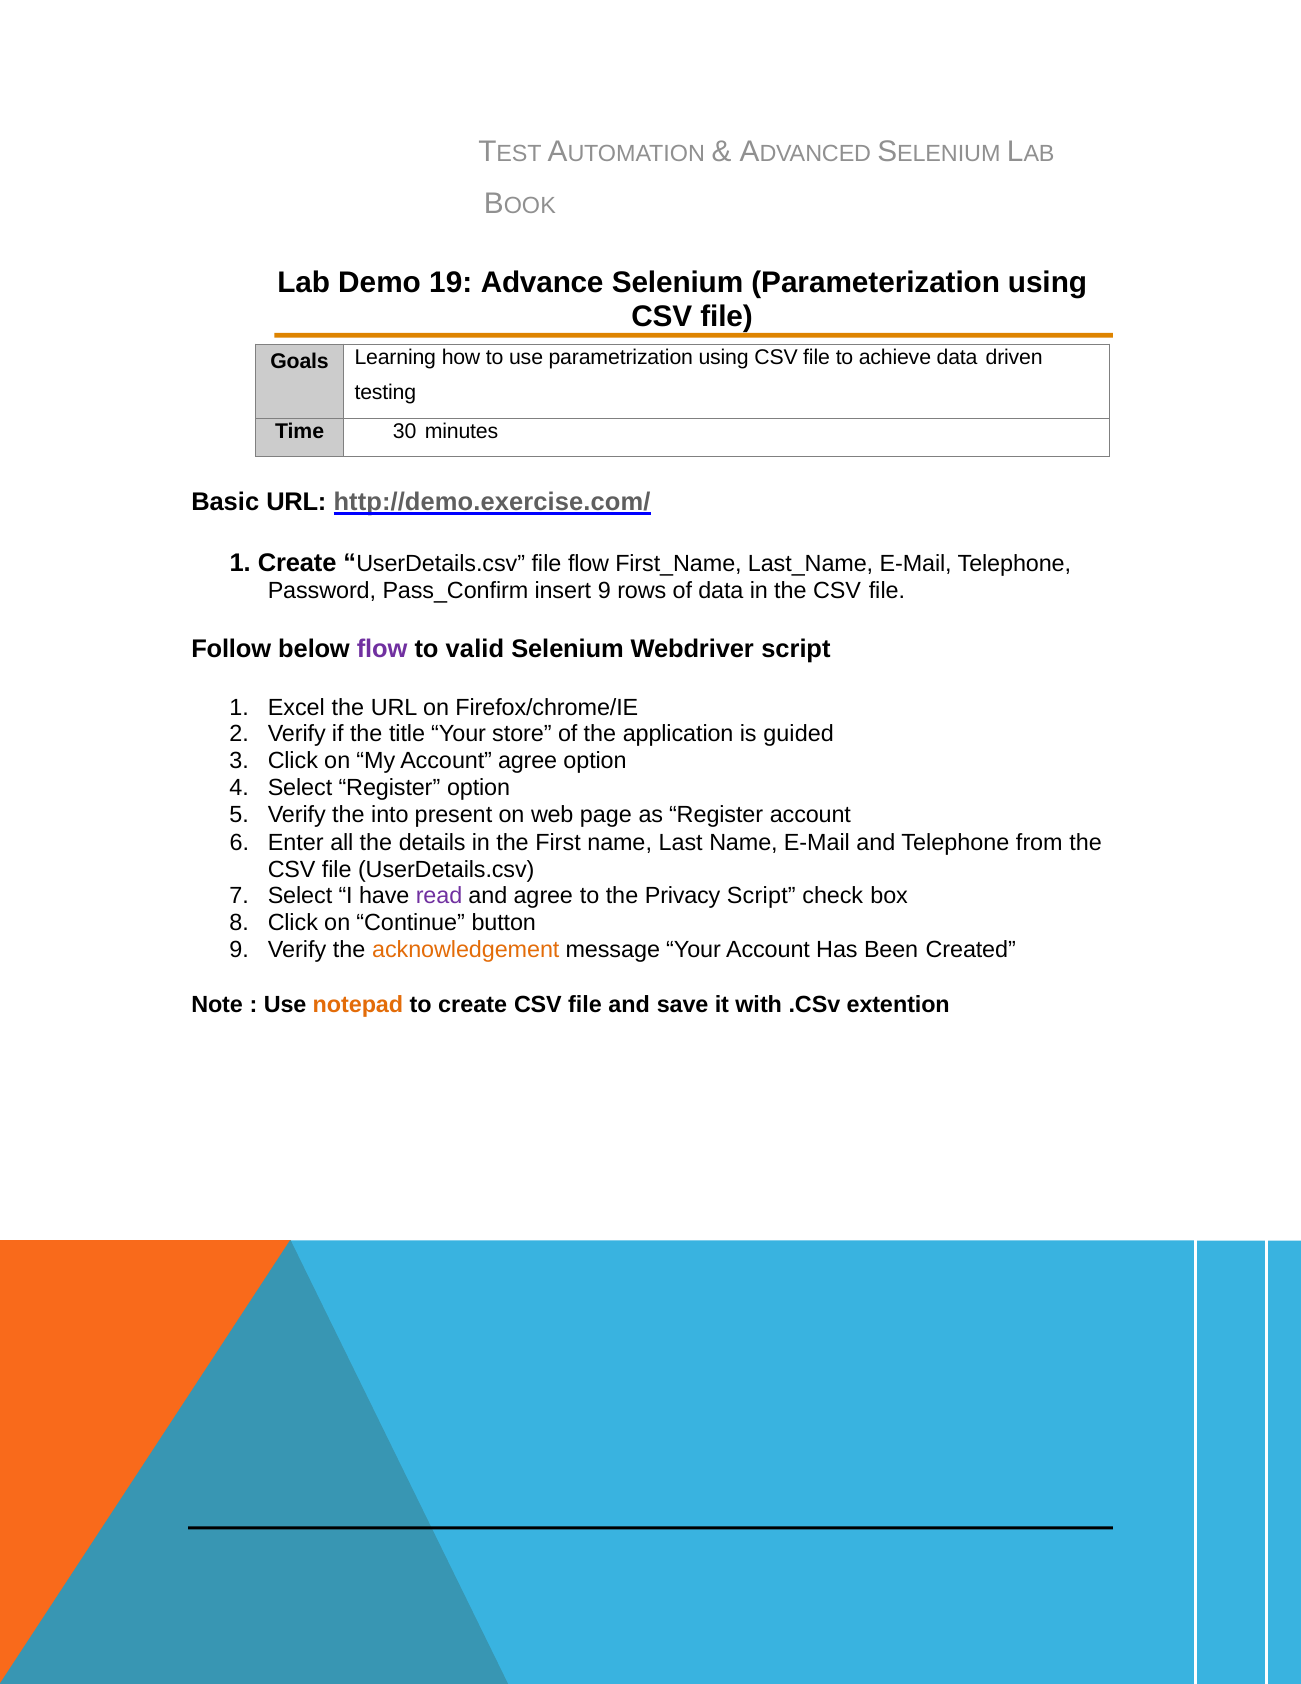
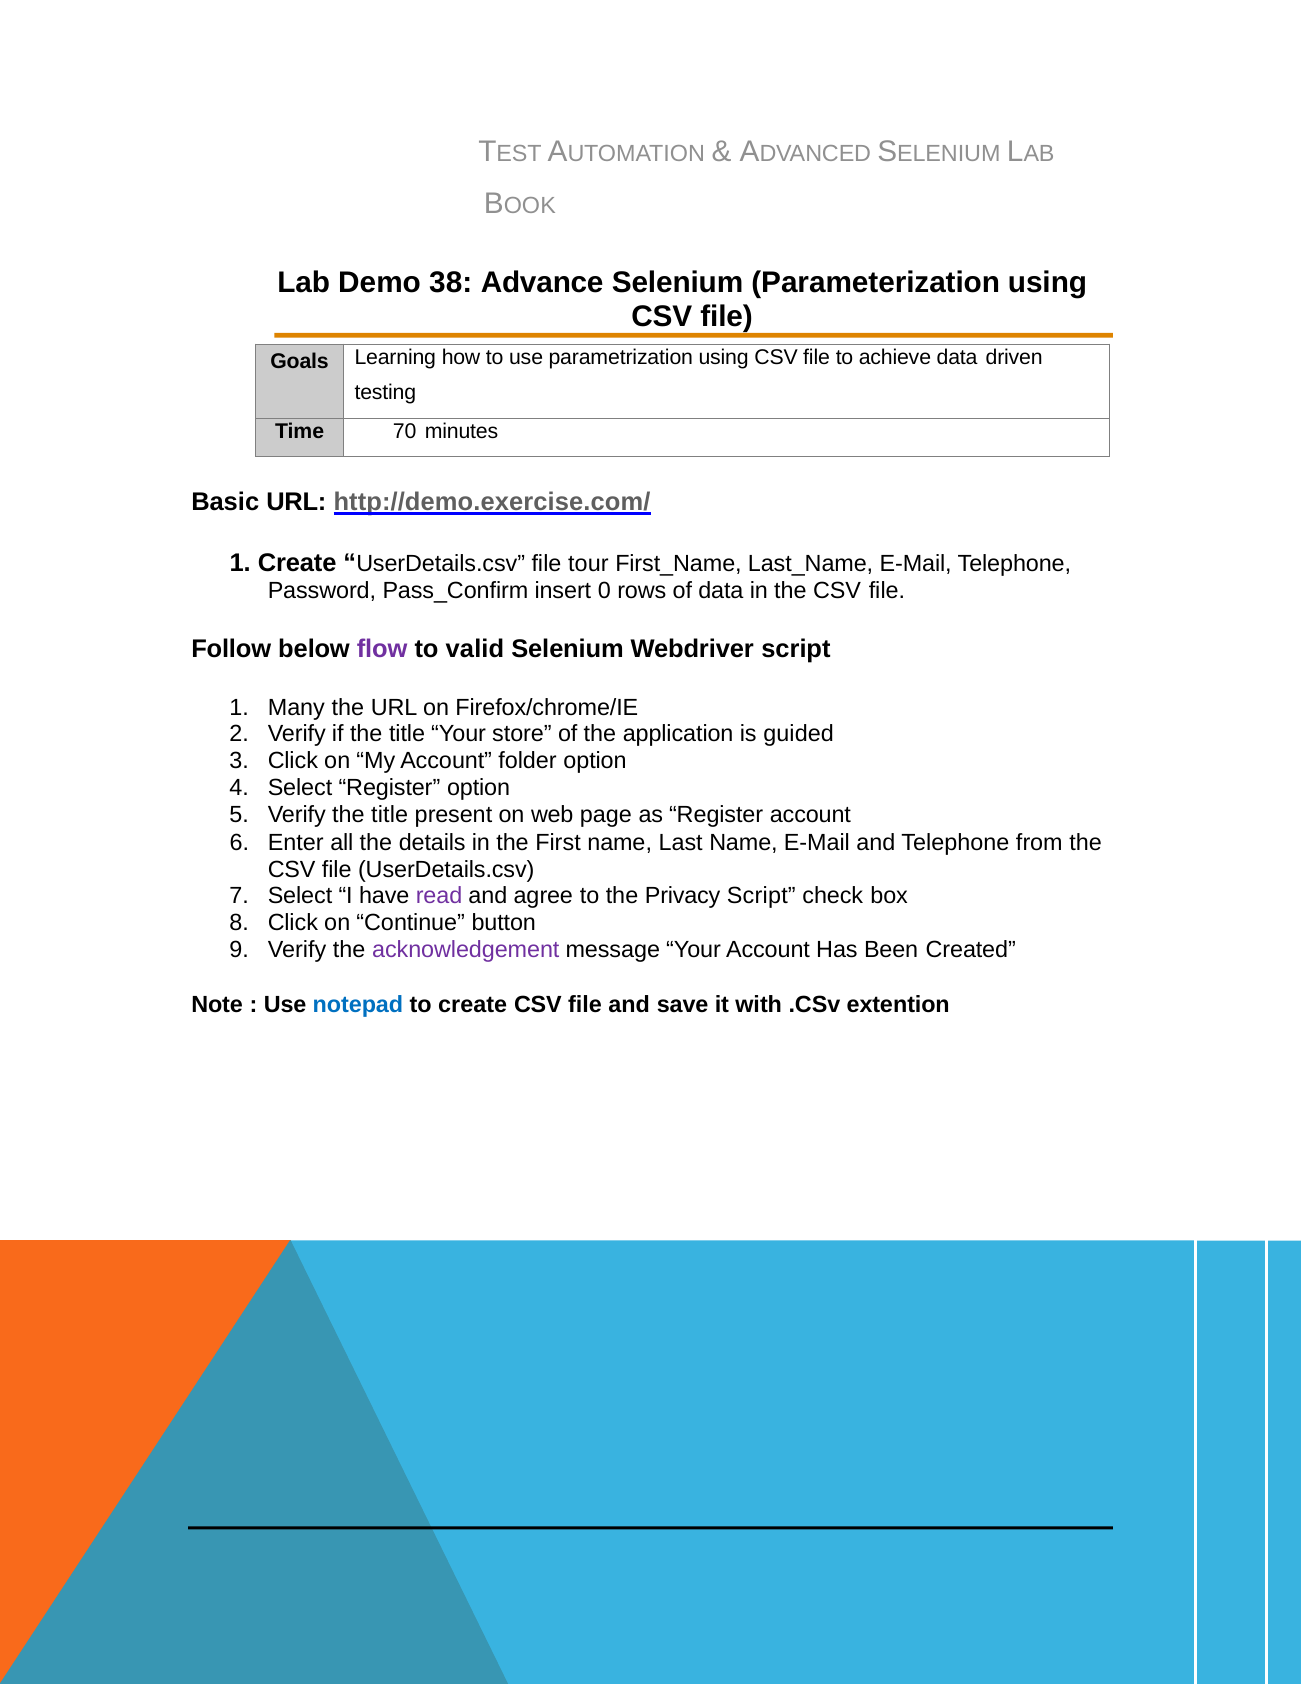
19: 19 -> 38 (451, 283)
30: 30 -> 70 (405, 432)
file flow: flow -> tour (588, 563)
insert 9: 9 -> 0 (604, 591)
Excel: Excel -> Many (296, 707)
Account agree: agree -> folder (528, 761)
Verify the into: into -> title (390, 815)
acknowledgement colour: orange -> purple (466, 950)
notepad colour: orange -> blue (358, 1005)
